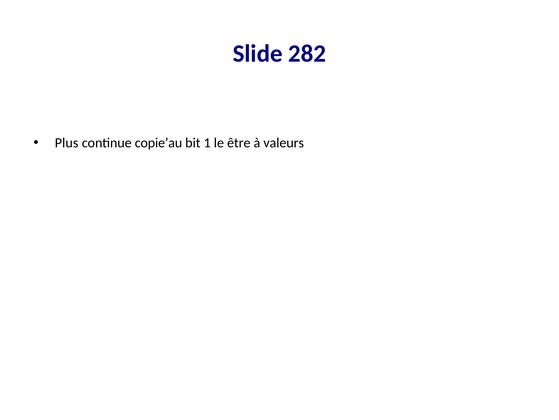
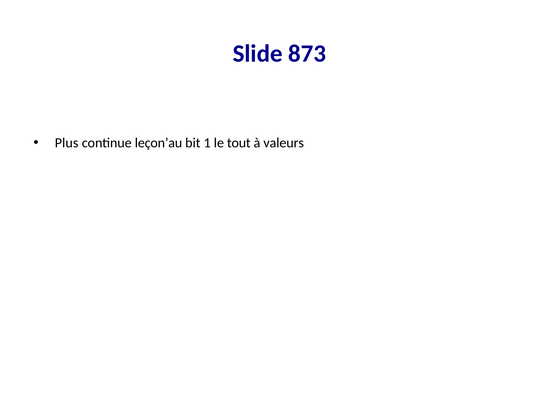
282: 282 -> 873 (307, 53)
copie’au: copie’au -> leçon’au (158, 143)
être: être -> tout (239, 143)
